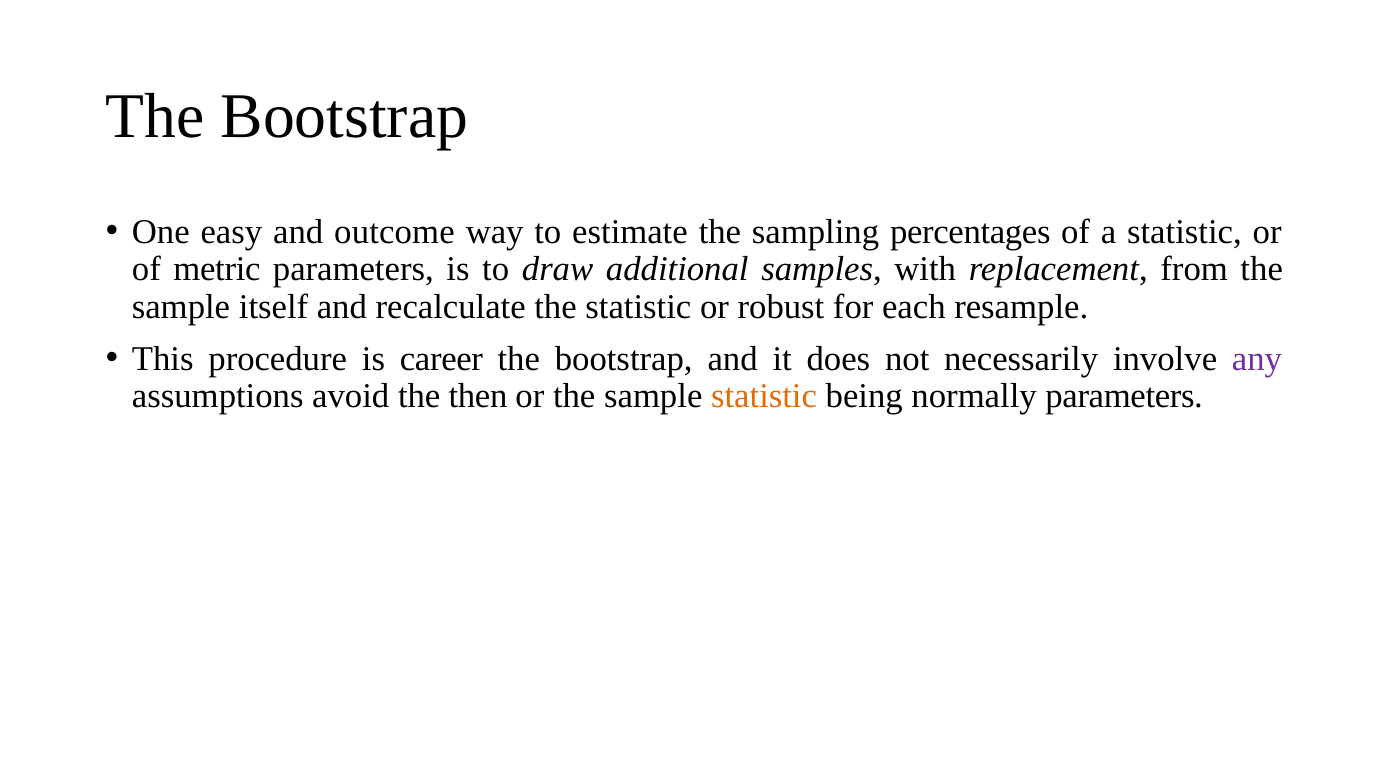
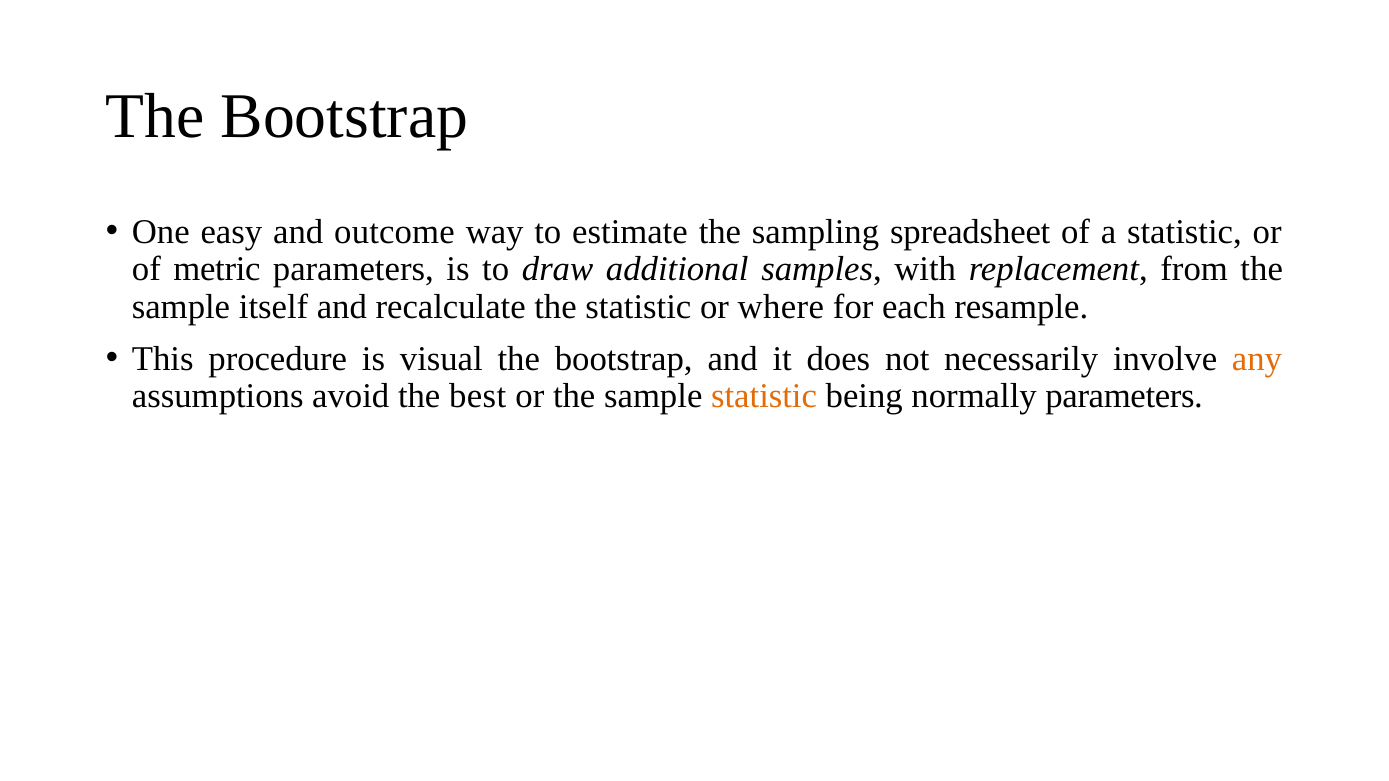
percentages: percentages -> spreadsheet (970, 232)
robust: robust -> where (781, 307)
career: career -> visual (441, 359)
any colour: purple -> orange (1257, 359)
then: then -> best (478, 396)
